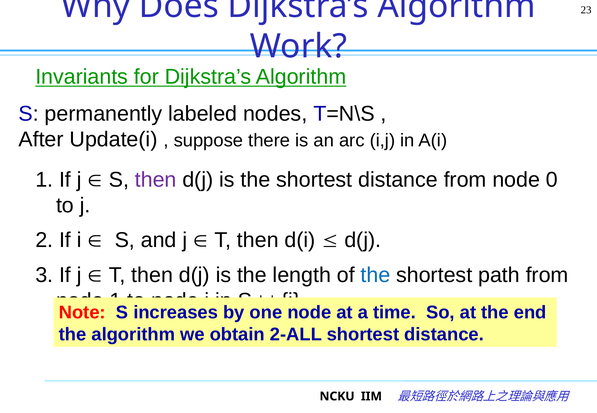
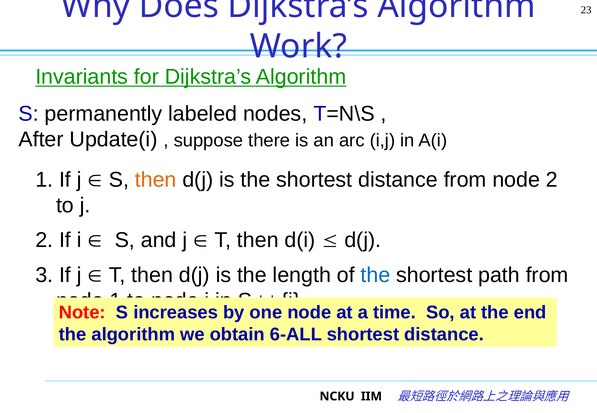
then colour: purple -> orange (156, 180)
node 0: 0 -> 2 (552, 180)
2-ALL: 2-ALL -> 6-ALL (296, 335)
